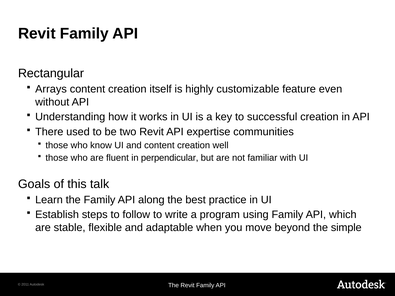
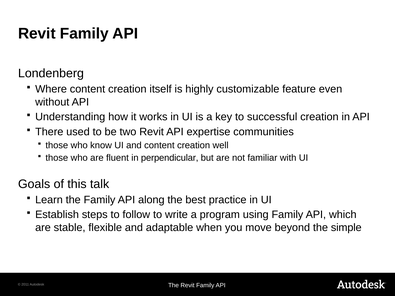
Rectangular: Rectangular -> Londenberg (51, 73)
Arrays: Arrays -> Where (51, 89)
